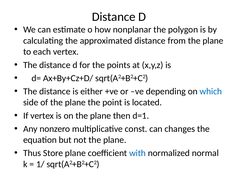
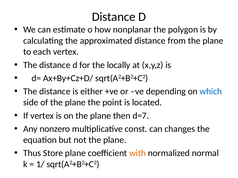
points: points -> locally (119, 65)
d=1: d=1 -> d=7 (141, 116)
with colour: blue -> orange (138, 154)
